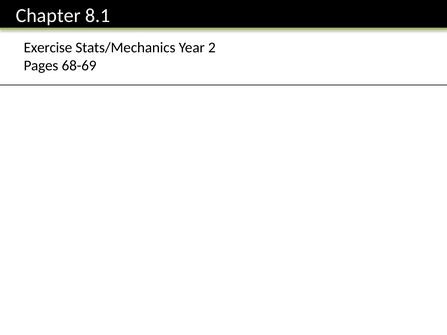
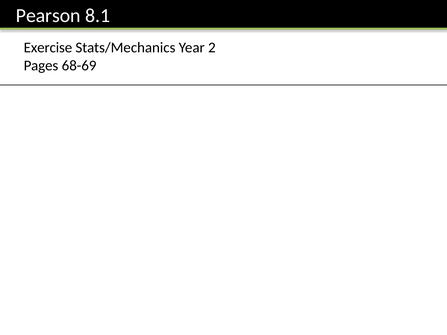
Chapter: Chapter -> Pearson (48, 16)
